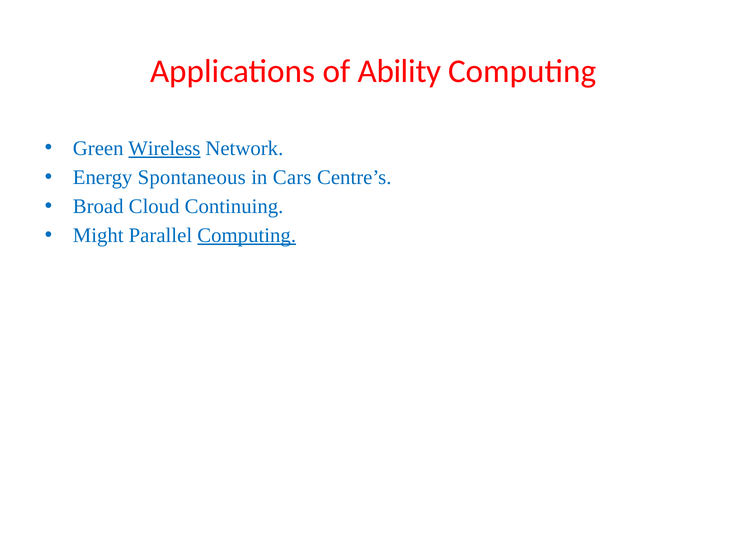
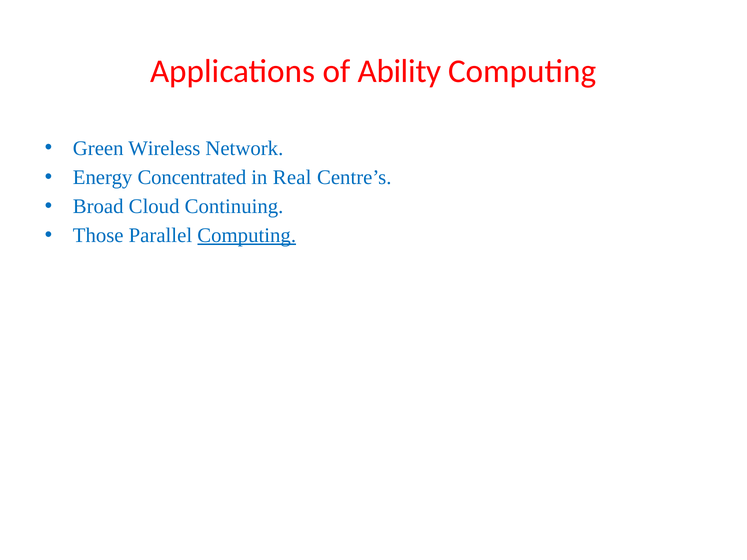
Wireless underline: present -> none (164, 148)
Spontaneous: Spontaneous -> Concentrated (192, 177)
Cars: Cars -> Real (292, 177)
Might: Might -> Those (98, 236)
